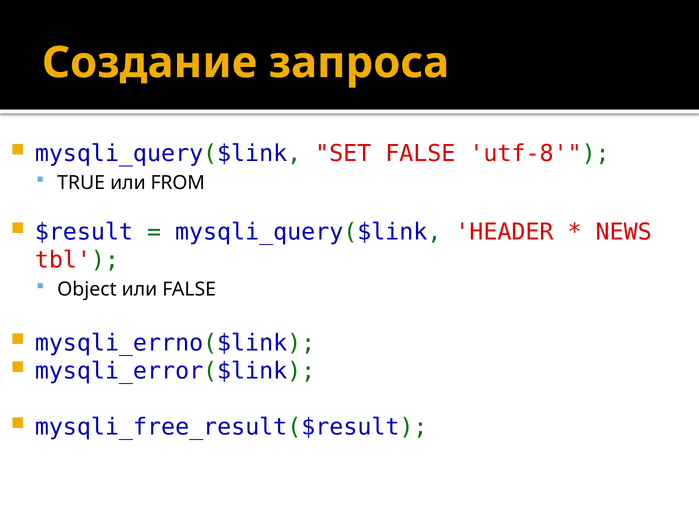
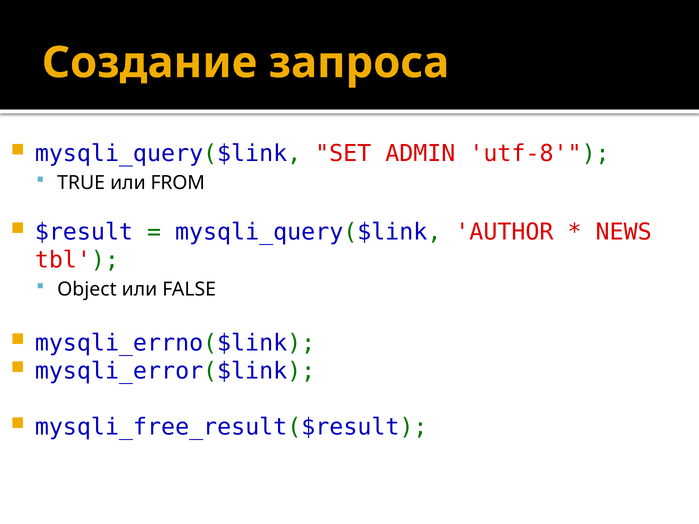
SET FALSE: FALSE -> ADMIN (420, 154)
HEADER: HEADER -> AUTHOR (504, 232)
